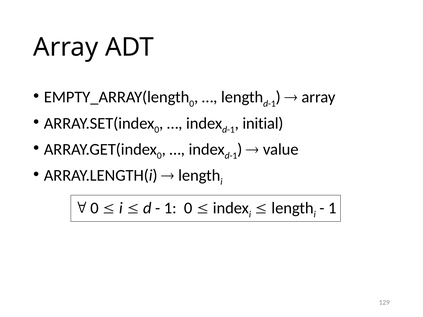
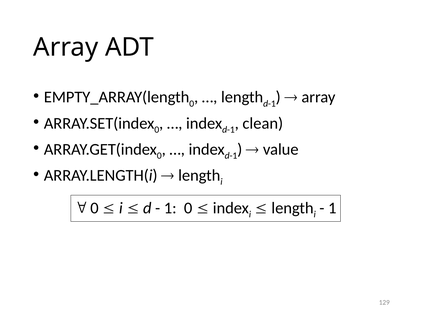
initial: initial -> clean (263, 123)
